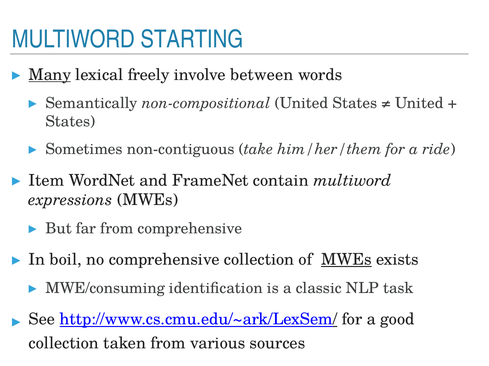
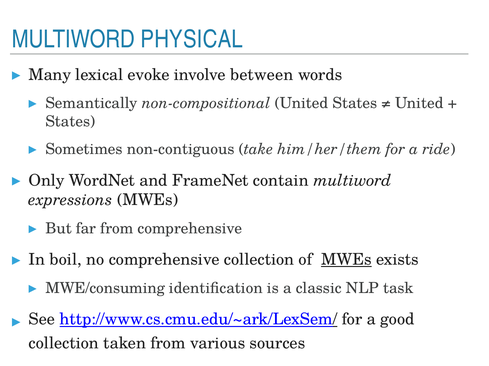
STARTING: STARTING -> PHYSICAL (192, 40)
Many underline: present -> none (50, 75)
freely: freely -> evoke (149, 75)
Item: Item -> Only (47, 181)
